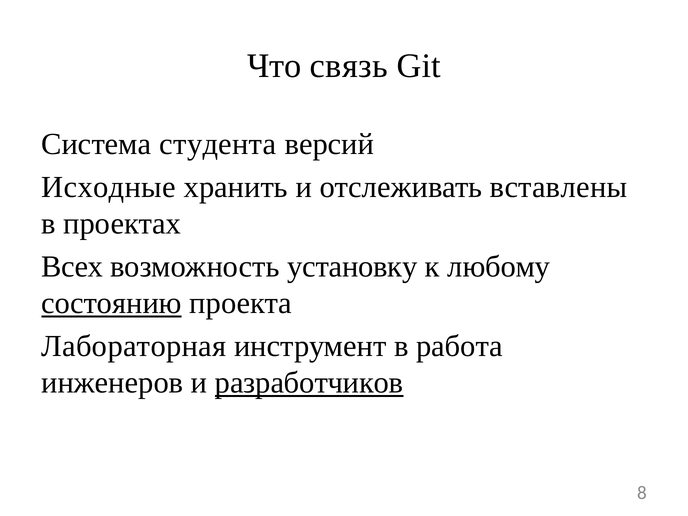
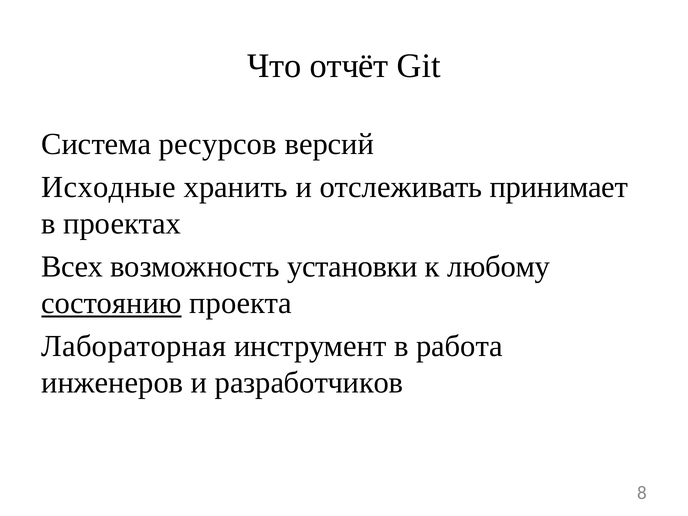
связь: связь -> отчёт (349, 66)
студента: студента -> ресурсов (218, 144)
вставлены: вставлены -> принимает (559, 187)
установку: установку -> установки (352, 267)
разработчиков underline: present -> none (309, 383)
